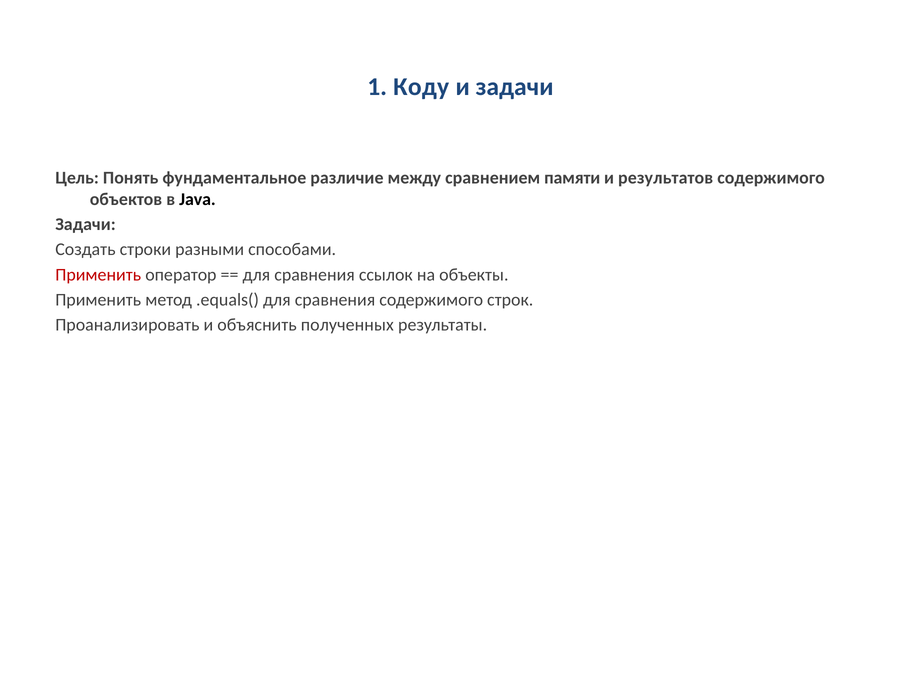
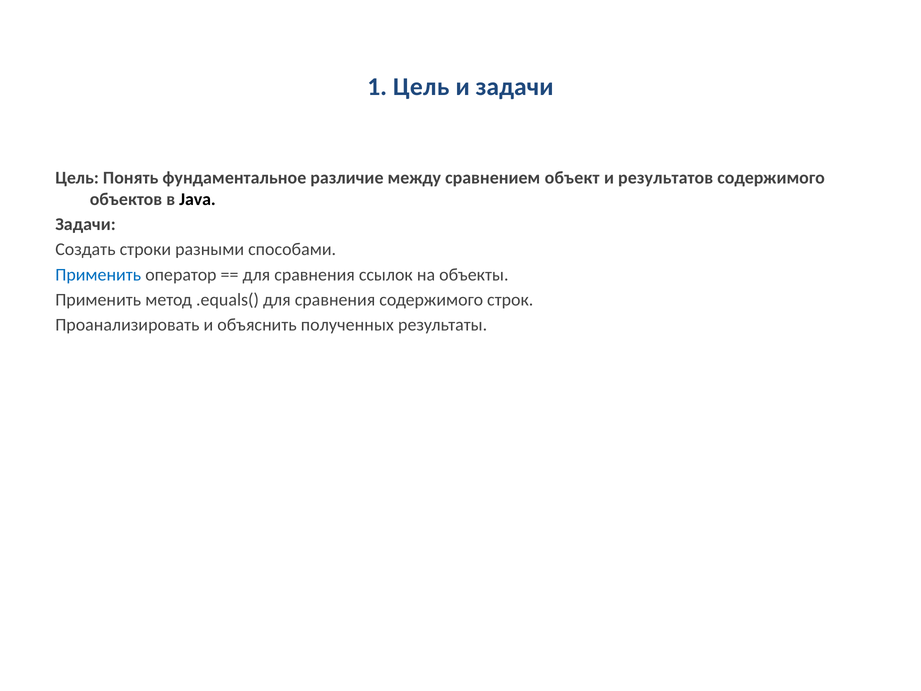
1 Коду: Коду -> Цель (421, 87)
памяти: памяти -> объект (572, 178)
Применить colour: red -> blue (98, 275)
